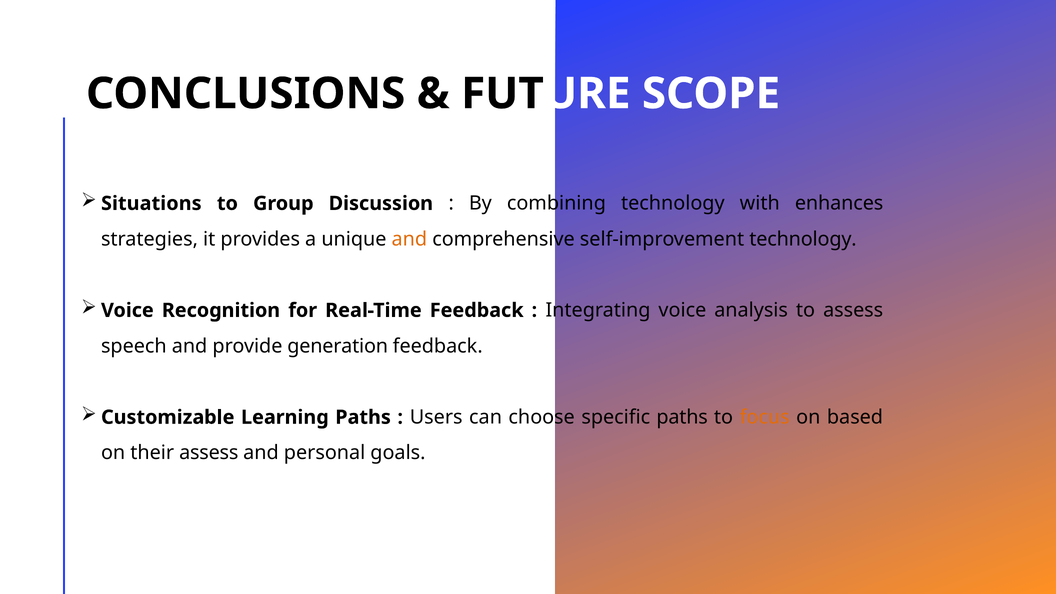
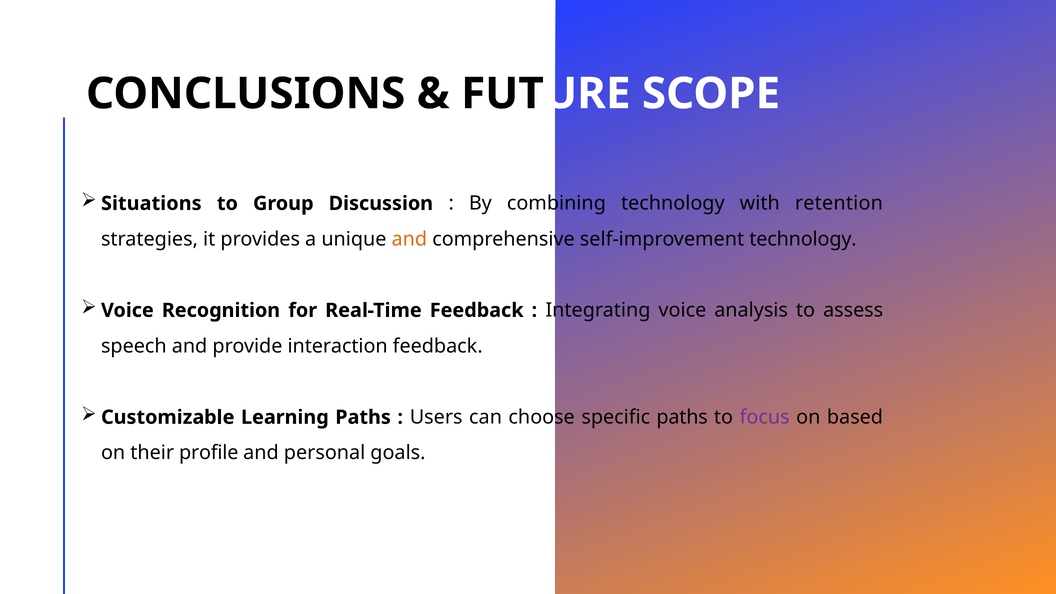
enhances: enhances -> retention (839, 203)
generation: generation -> interaction (338, 346)
focus colour: orange -> purple (765, 417)
their assess: assess -> profile (209, 453)
